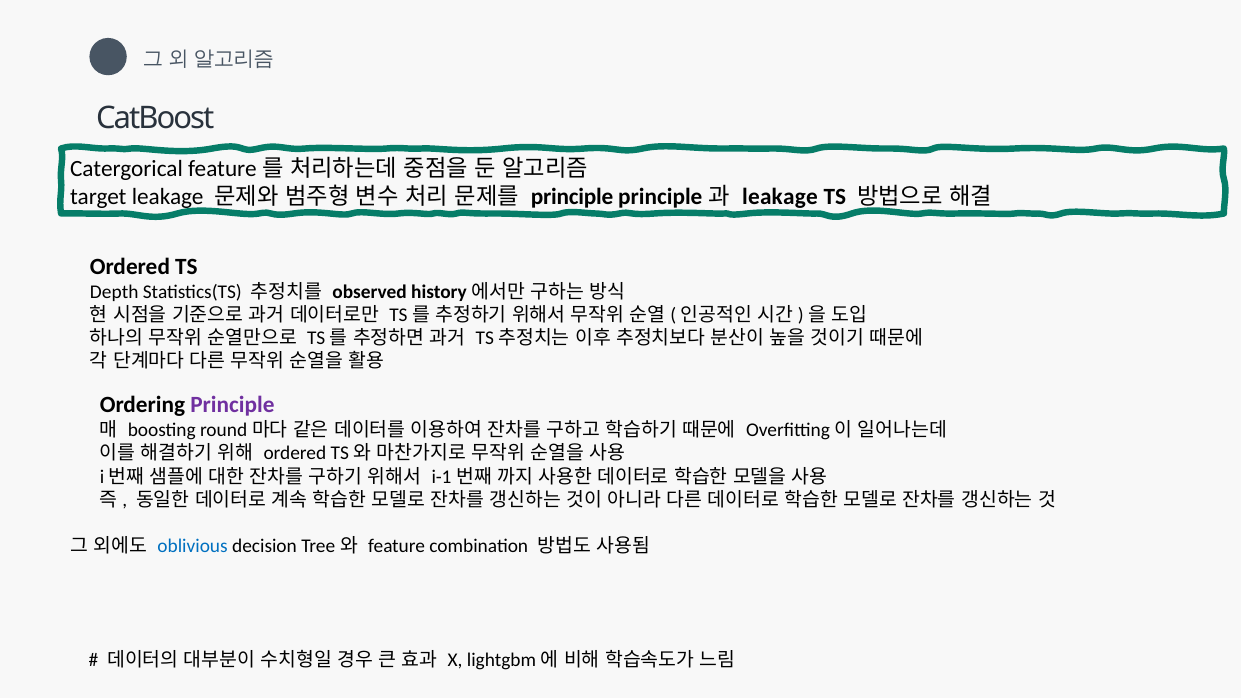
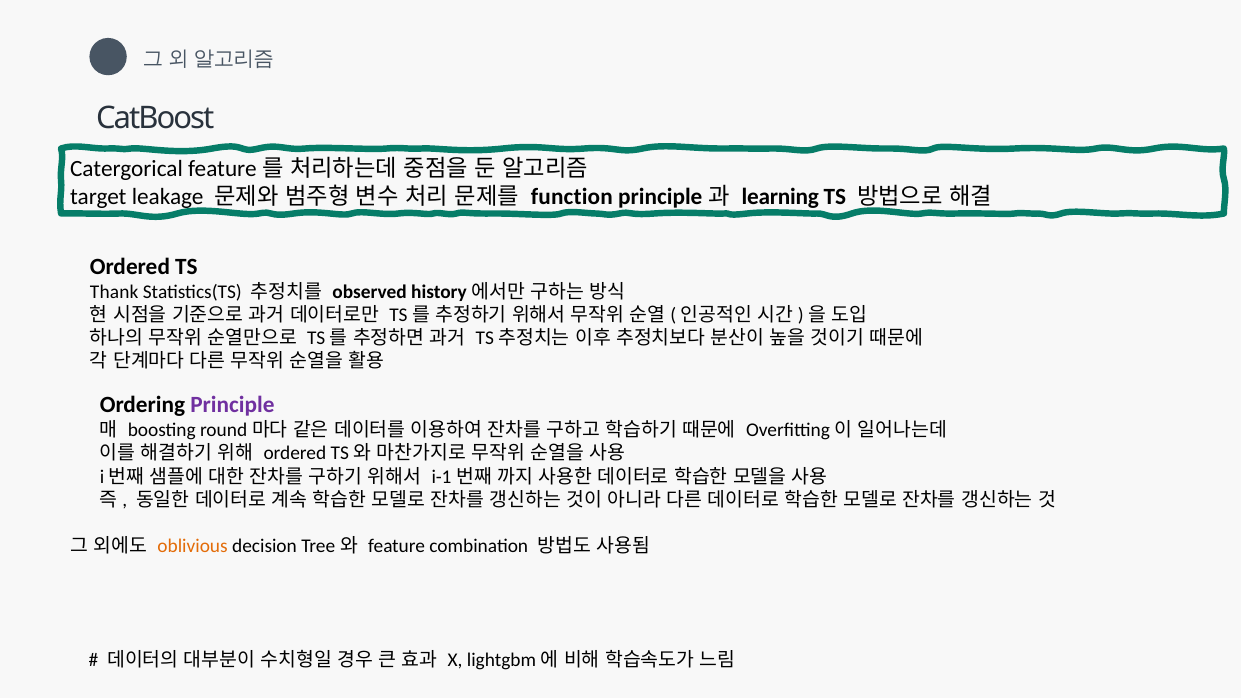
principle: principle -> function (572, 197)
leakage: leakage -> learning (780, 197)
Depth: Depth -> Thank (114, 292)
oblivious colour: blue -> orange (193, 546)
